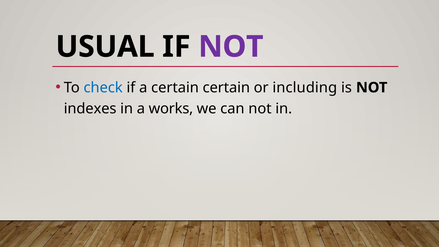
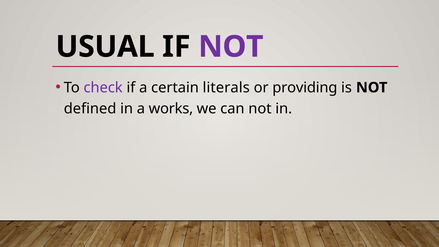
check colour: blue -> purple (103, 88)
certain certain: certain -> literals (226, 88)
including: including -> providing (305, 88)
indexes: indexes -> defined (90, 109)
